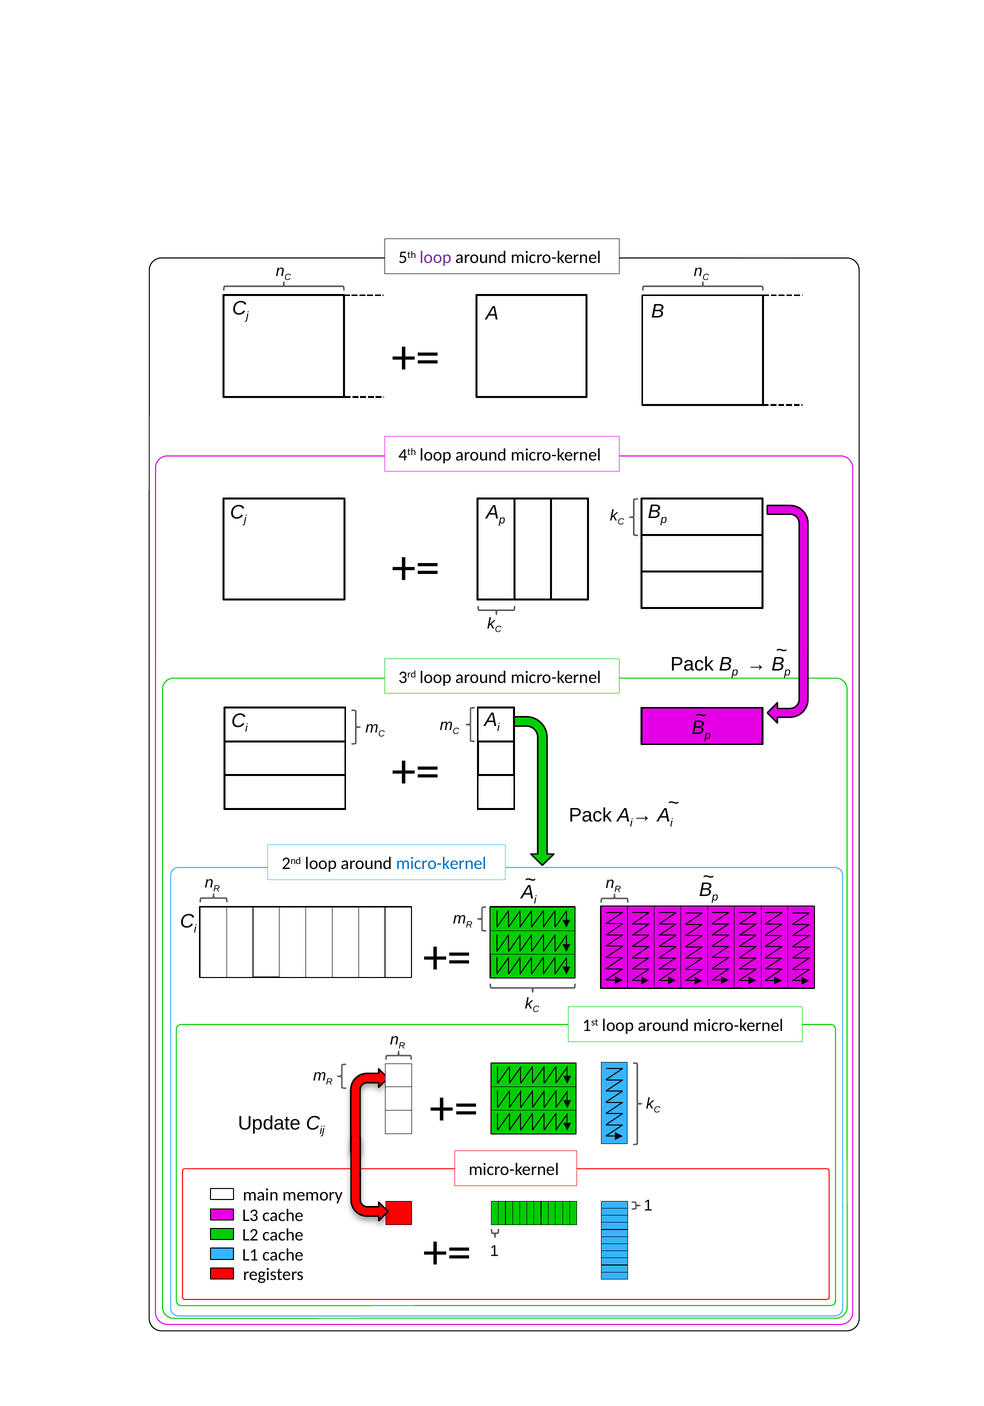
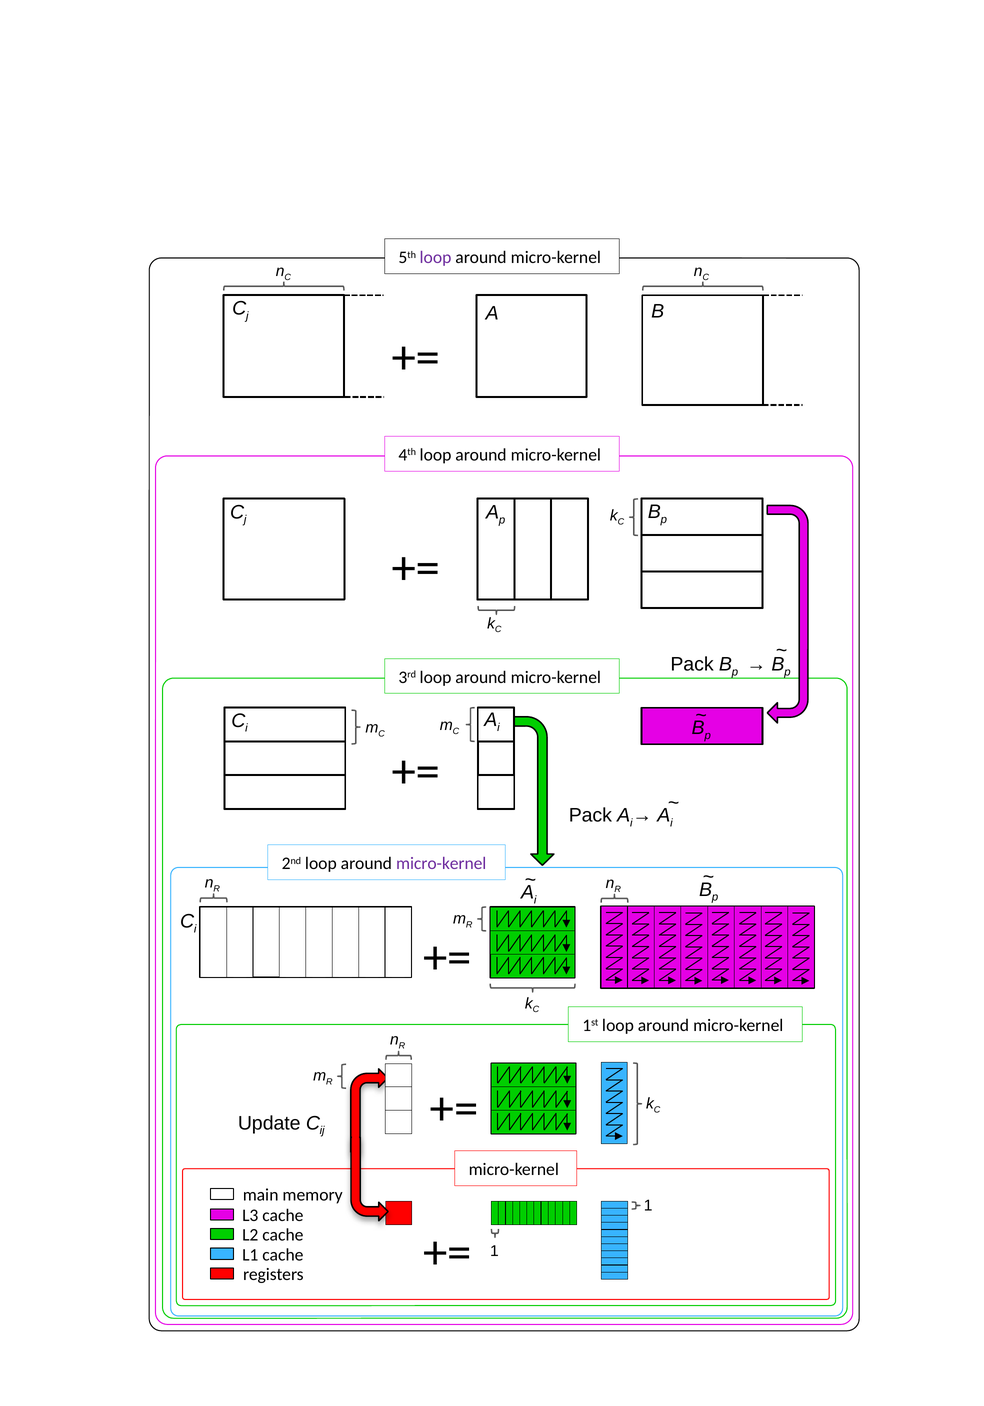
micro-kernel colour: blue -> purple (441, 863)
